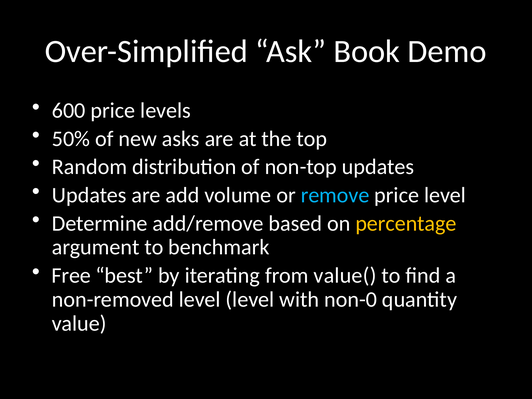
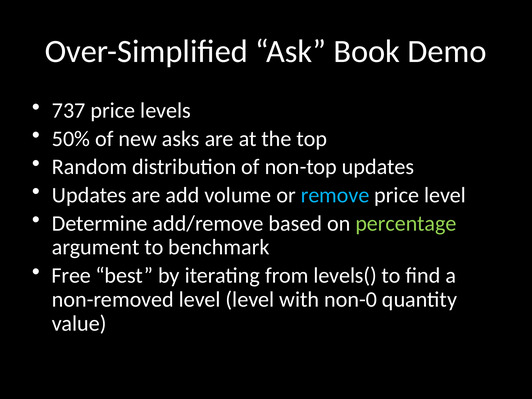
600: 600 -> 737 (69, 111)
percentage colour: yellow -> light green (406, 223)
value(: value( -> levels( (345, 276)
